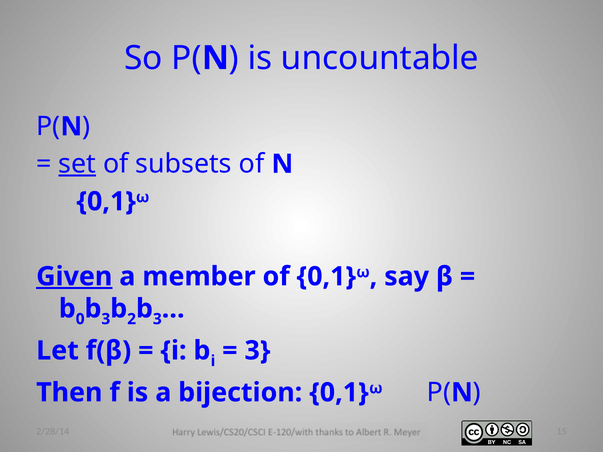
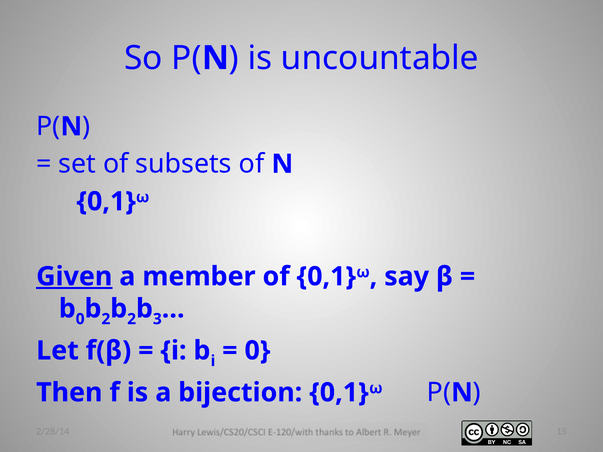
set underline: present -> none (77, 164)
3: 3 -> 2 (106, 319)
3: 3 -> 0 (257, 351)
